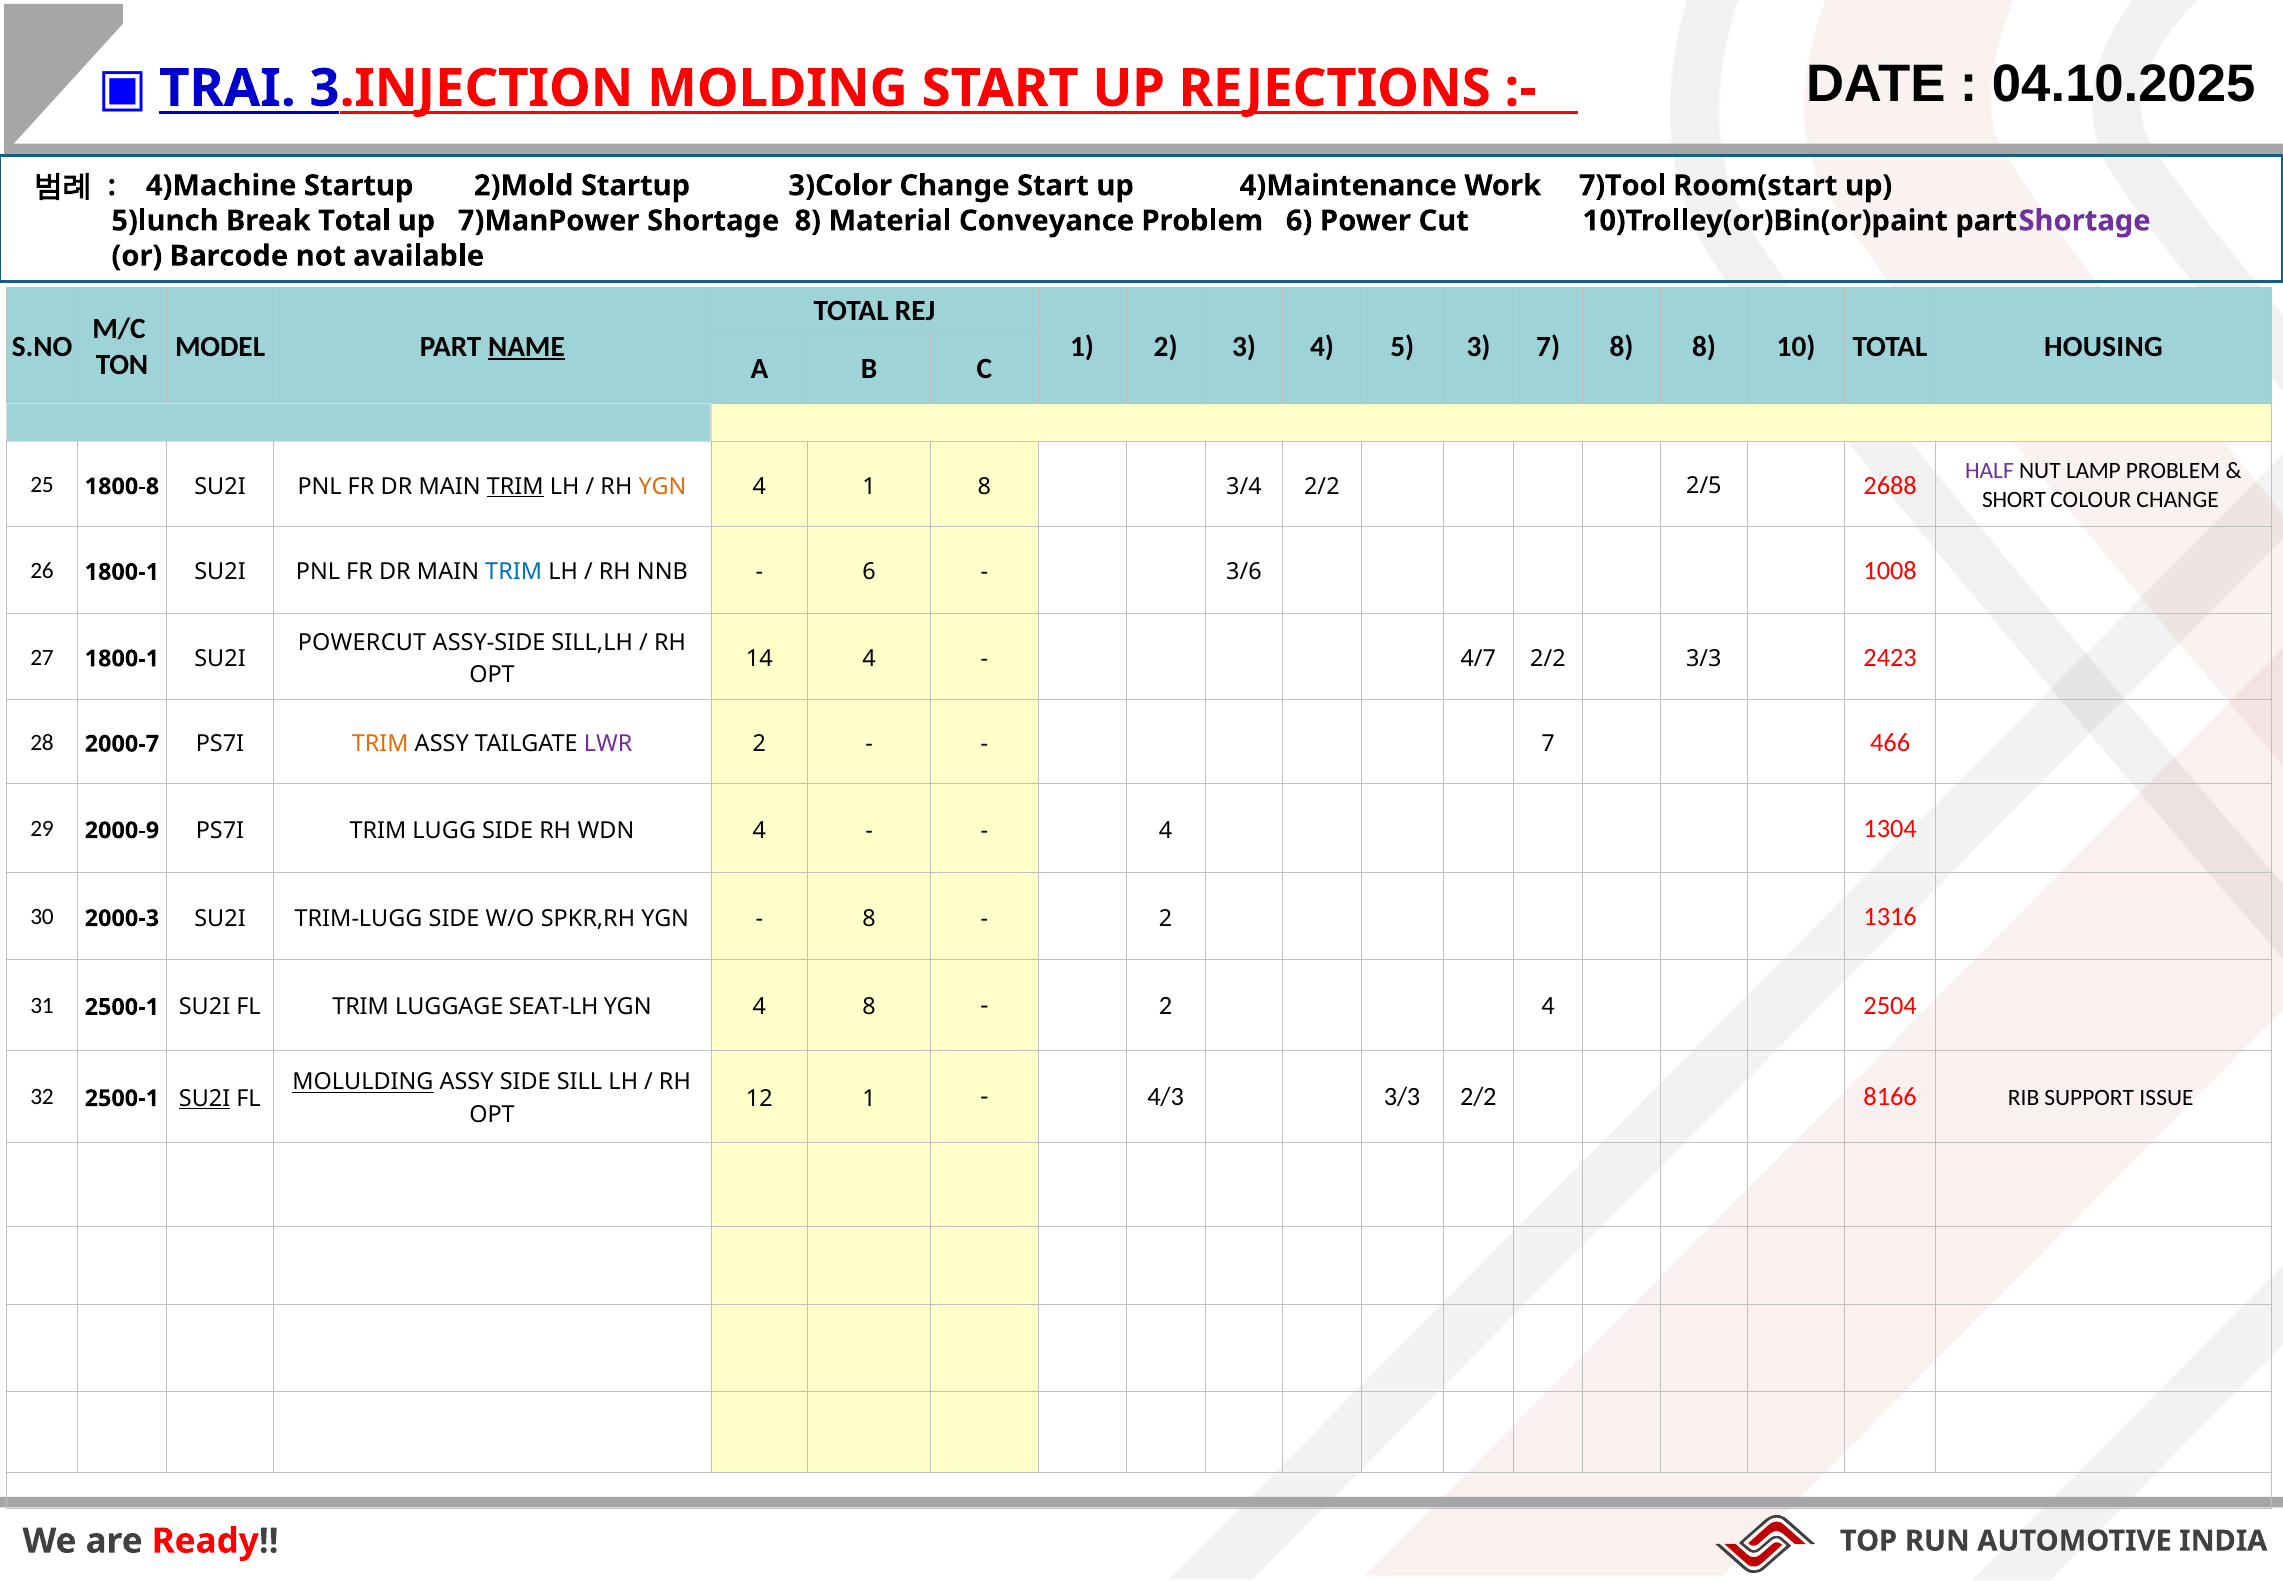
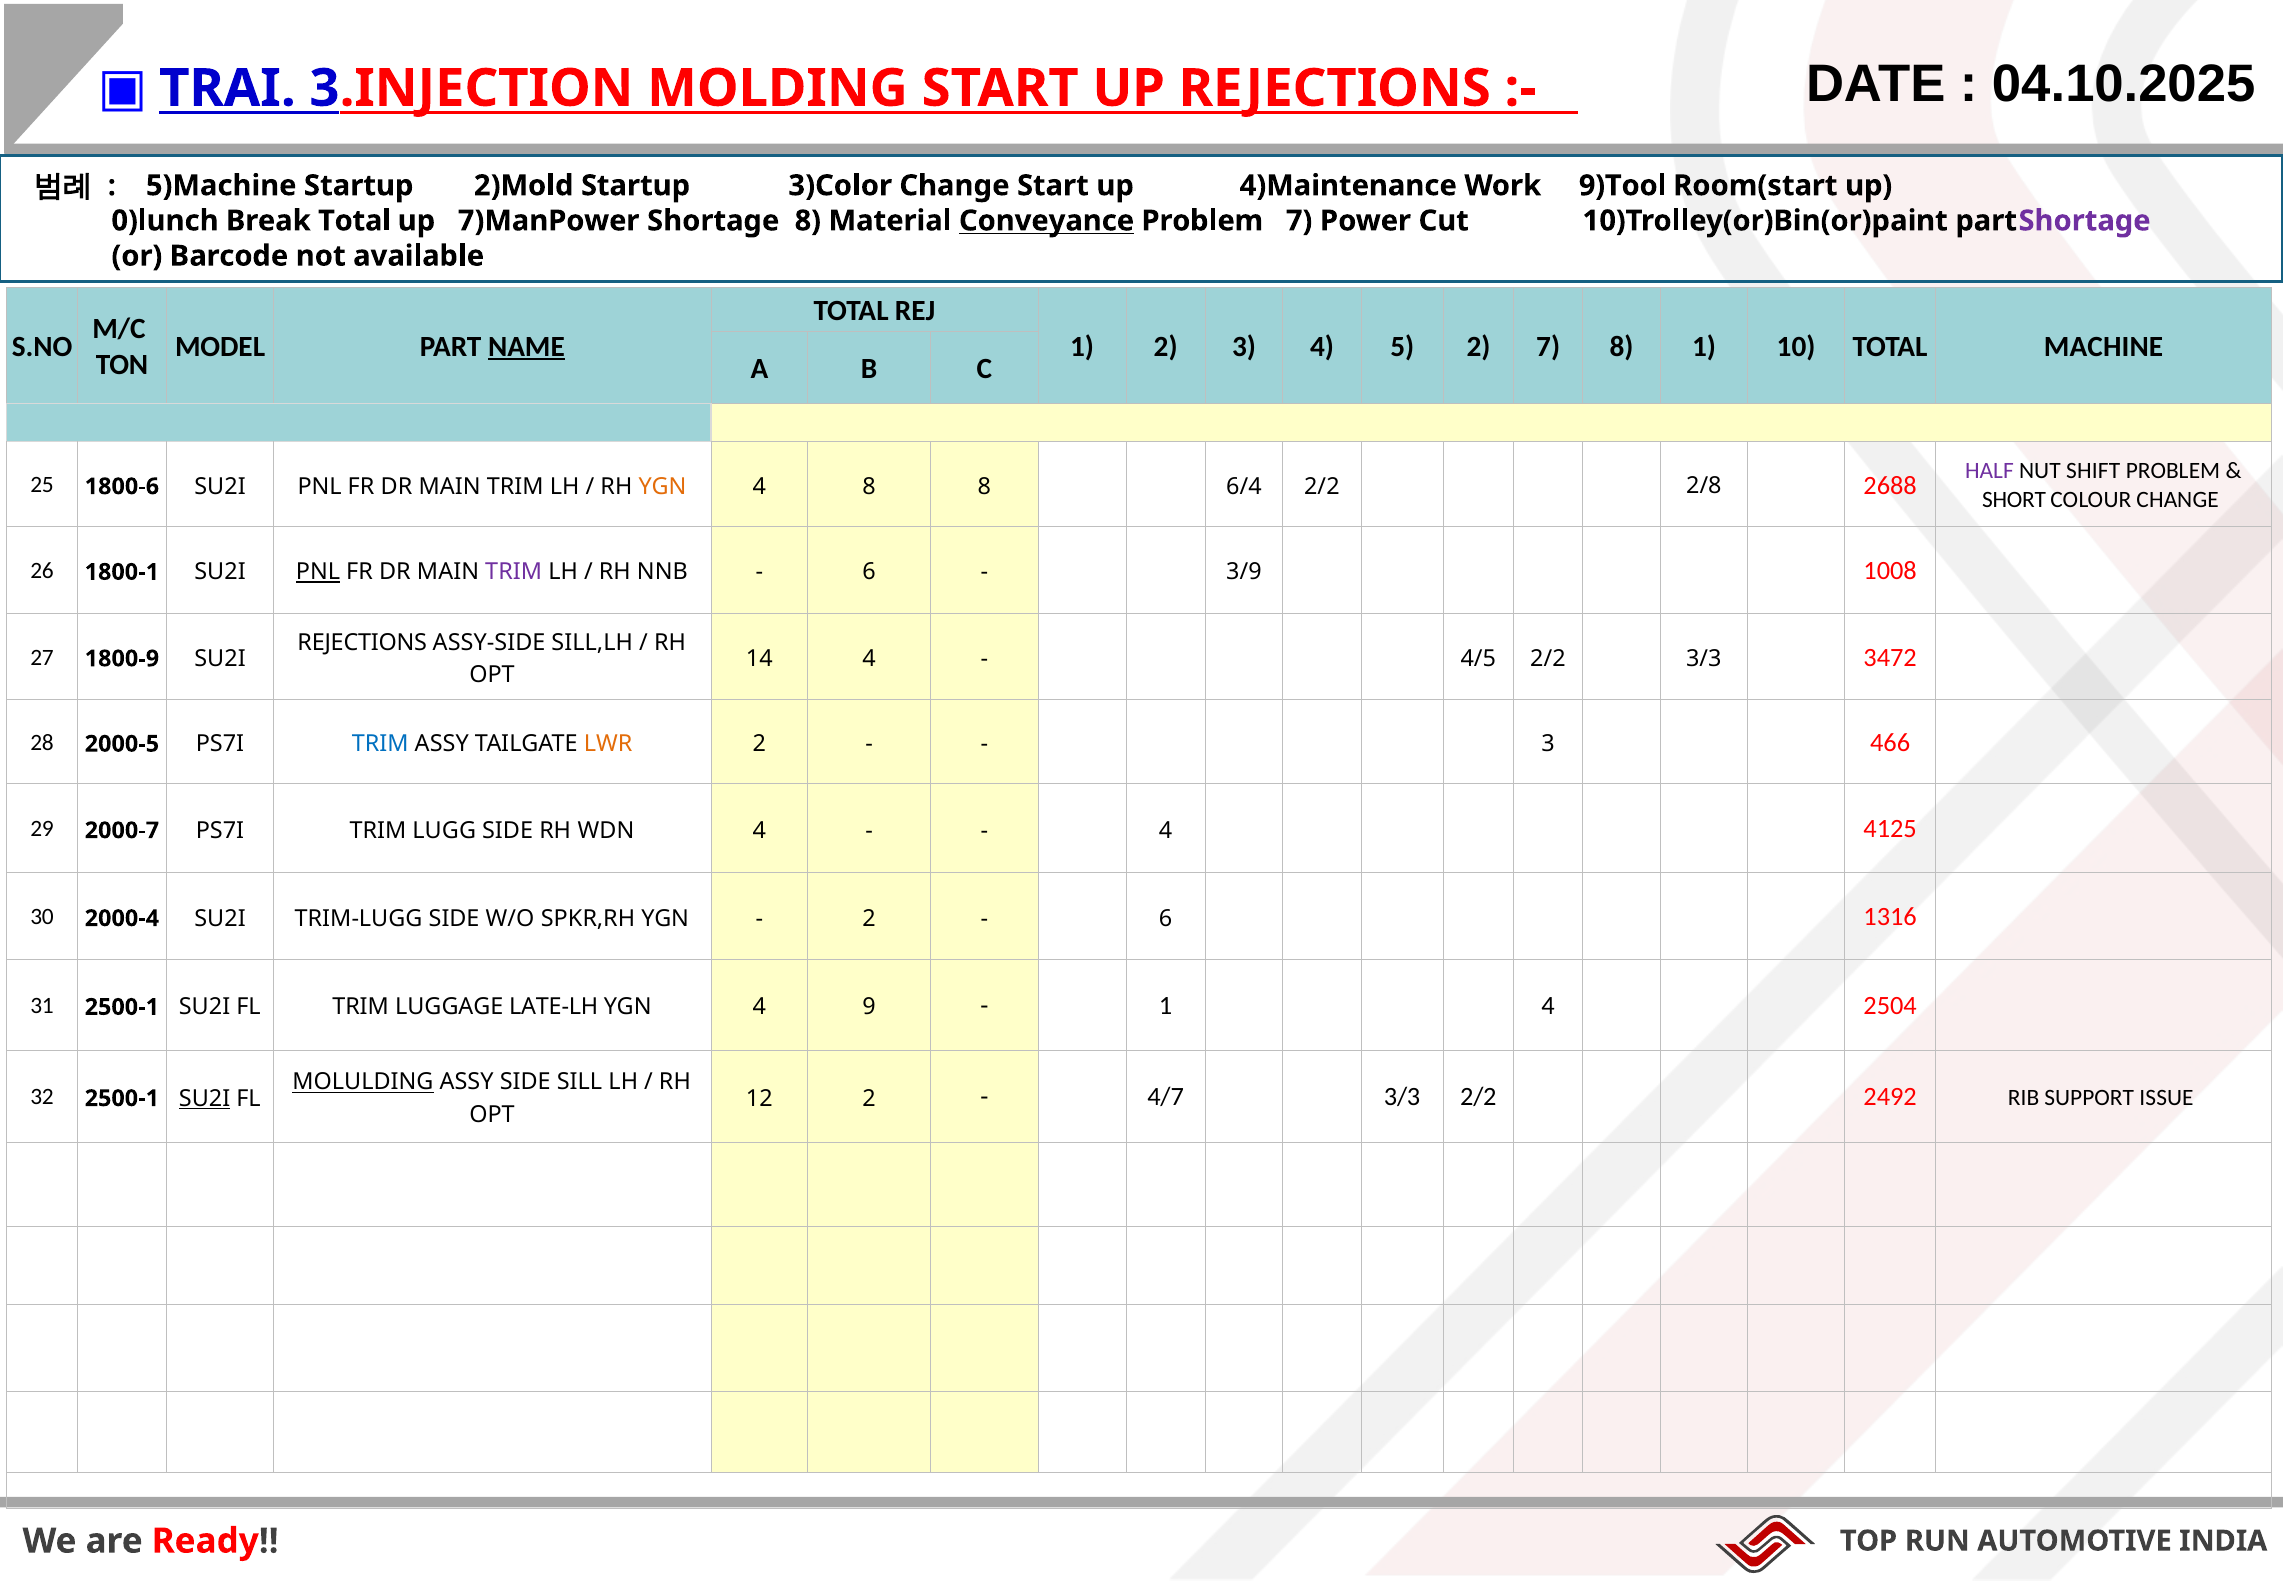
4)Machine: 4)Machine -> 5)Machine (221, 186)
7)Tool: 7)Tool -> 9)Tool (1623, 186)
5)lunch: 5)lunch -> 0)lunch (165, 221)
Conveyance underline: none -> present (1047, 221)
Problem 6: 6 -> 7 (1299, 221)
5 3: 3 -> 2 (1478, 347)
8 8: 8 -> 1 (1704, 347)
HOUSING: HOUSING -> MACHINE (2104, 347)
LAMP: LAMP -> SHIFT (2093, 471)
1800-8: 1800-8 -> 1800-6 (122, 486)
TRIM underline: present -> none (515, 486)
4 1: 1 -> 8 (869, 486)
3/4: 3/4 -> 6/4 (1244, 486)
2/5: 2/5 -> 2/8 (1704, 486)
PNL underline: none -> present (318, 572)
TRIM colour: blue -> purple (514, 572)
3/6: 3/6 -> 3/9 (1244, 572)
POWERCUT: POWERCUT -> REJECTIONS (362, 642)
27 1800-1: 1800-1 -> 1800-9 (122, 658)
4/7: 4/7 -> 4/5 (1478, 658)
2423: 2423 -> 3472 (1890, 657)
2000-7: 2000-7 -> 2000-5 (122, 744)
TRIM colour: orange -> blue (380, 744)
LWR colour: purple -> orange (608, 744)
7: 7 -> 3 (1548, 744)
2000-9: 2000-9 -> 2000-7 (122, 830)
1304: 1304 -> 4125 (1890, 829)
2000-3: 2000-3 -> 2000-4 (122, 918)
8: 8 -> 2 (869, 918)
2: 2 -> 6 (1166, 918)
SEAT-LH: SEAT-LH -> LATE-LH (554, 1007)
4 8: 8 -> 9 (869, 1007)
2: 2 -> 1 (1166, 1006)
12 1: 1 -> 2 (869, 1098)
4/3: 4/3 -> 4/7 (1166, 1097)
8166: 8166 -> 2492 (1890, 1097)
